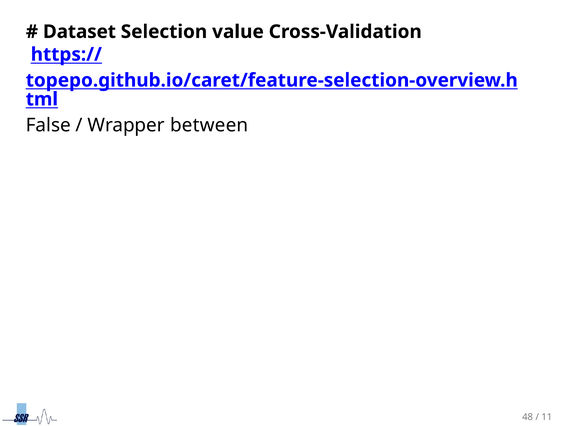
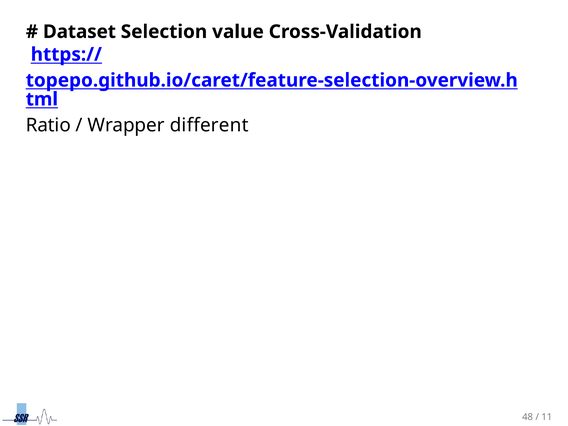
False: False -> Ratio (48, 125)
between: between -> different (209, 125)
